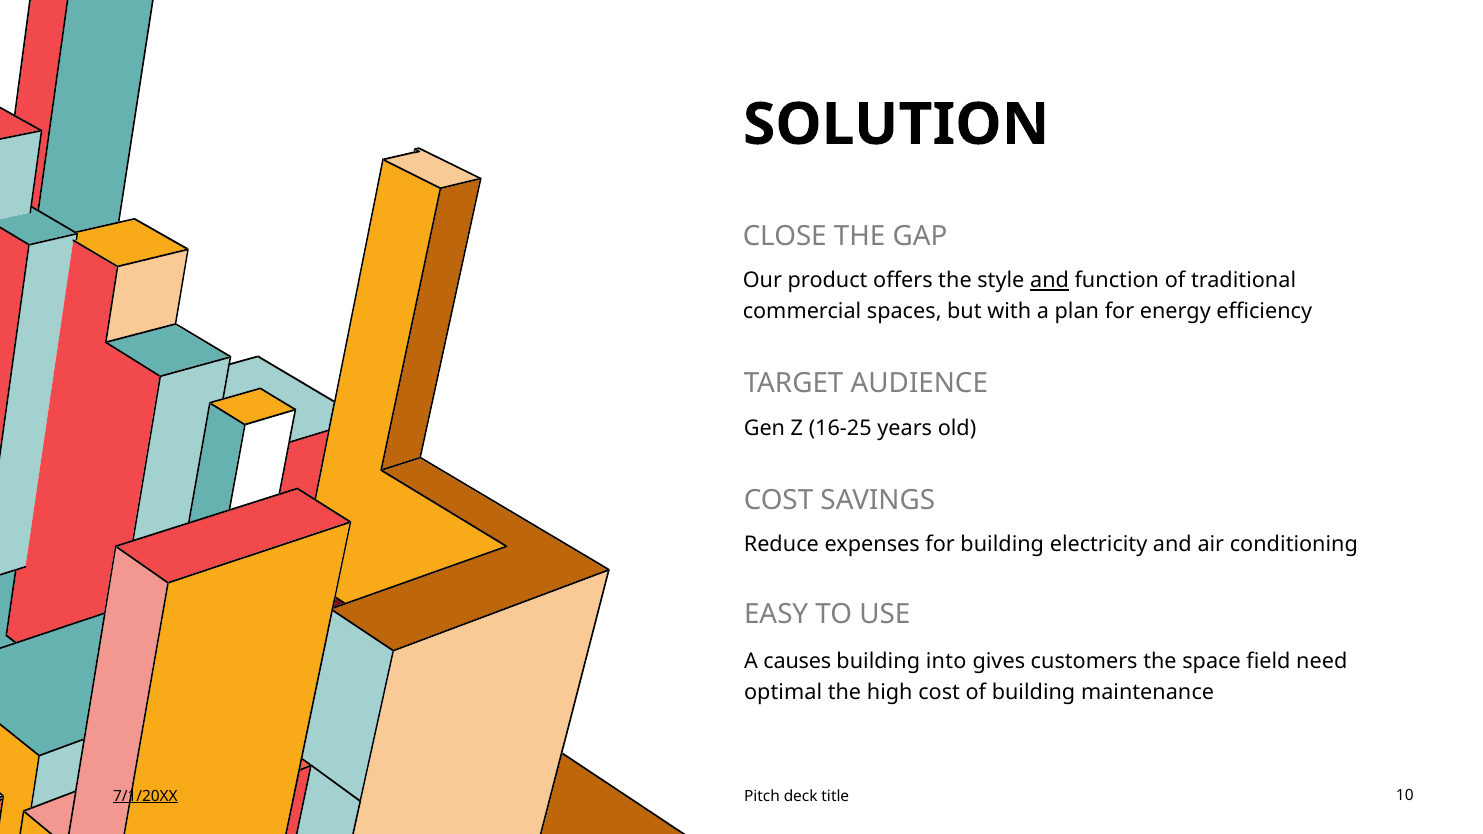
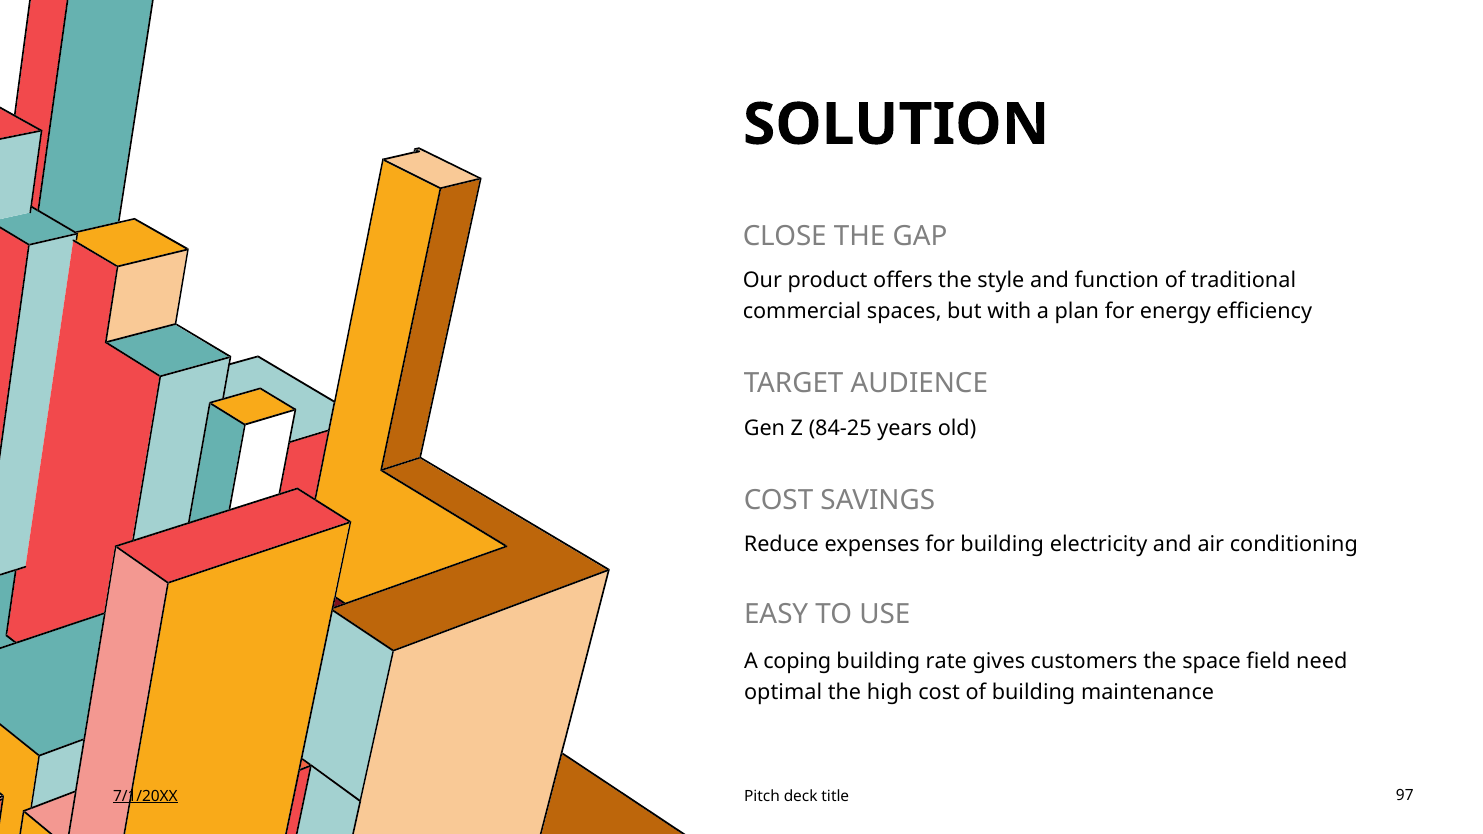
and underline: present -> none (1050, 281)
16-25: 16-25 -> 84-25 (840, 429)
causes: causes -> coping (797, 661)
into: into -> rate (946, 661)
10: 10 -> 97 (1405, 795)
